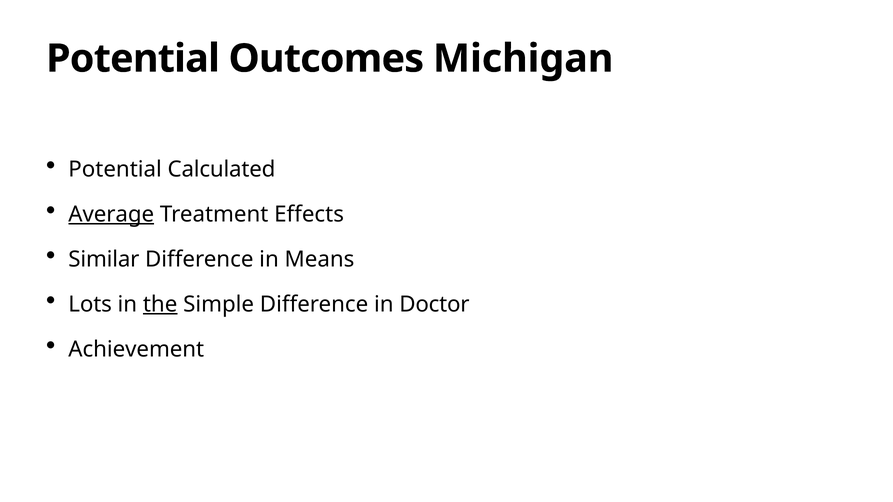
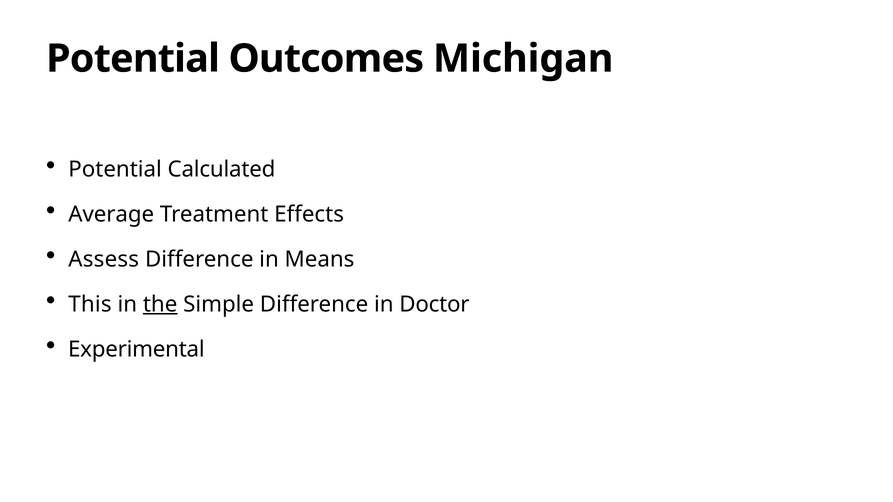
Average underline: present -> none (111, 214)
Similar: Similar -> Assess (104, 259)
Lots: Lots -> This (90, 305)
Achievement: Achievement -> Experimental (136, 350)
